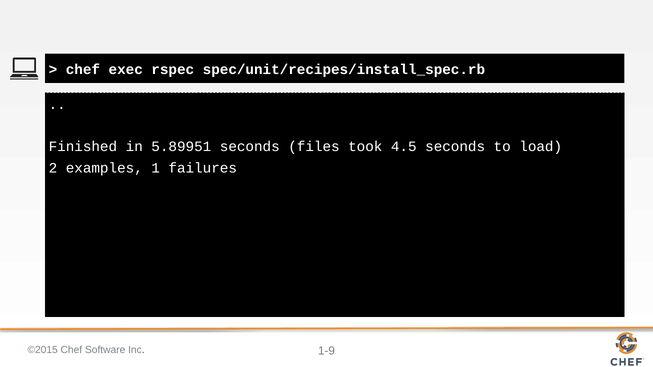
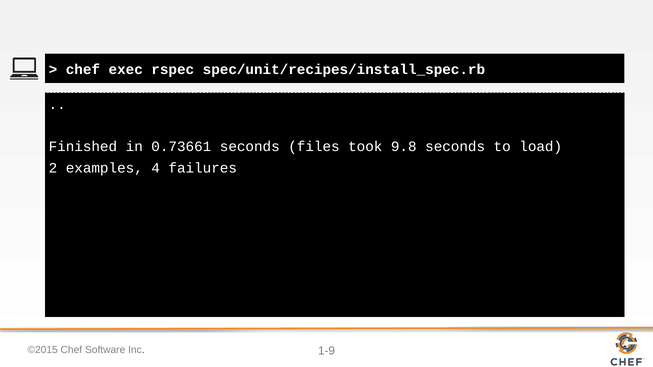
5.89951: 5.89951 -> 0.73661 (181, 147)
4.5: 4.5 -> 9.8 (404, 147)
1: 1 -> 4 (156, 168)
